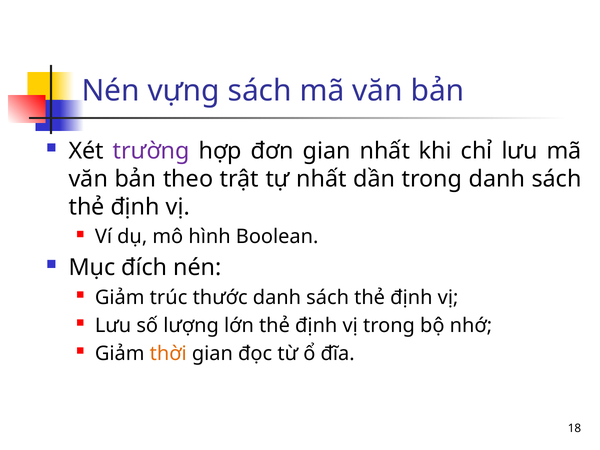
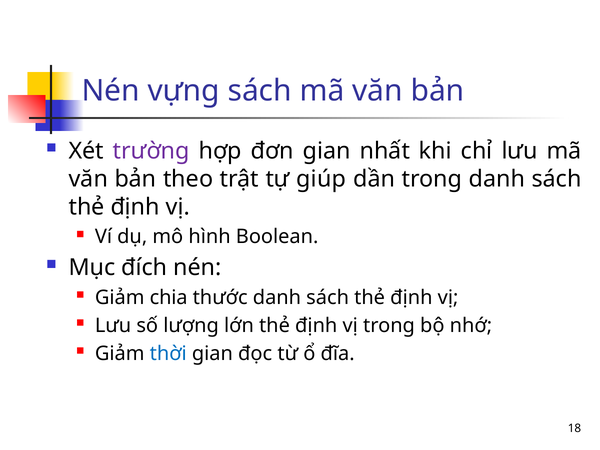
tự nhất: nhất -> giúp (321, 179)
trúc: trúc -> chia (169, 298)
thời colour: orange -> blue (168, 354)
